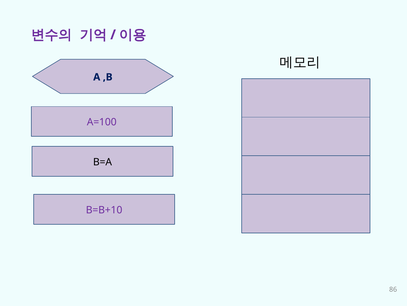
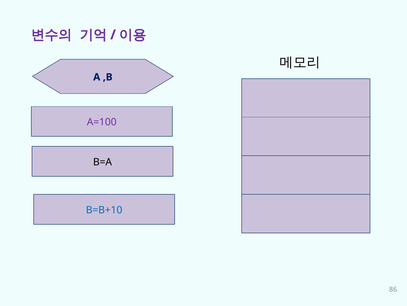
B=B+10 colour: purple -> blue (104, 210)
